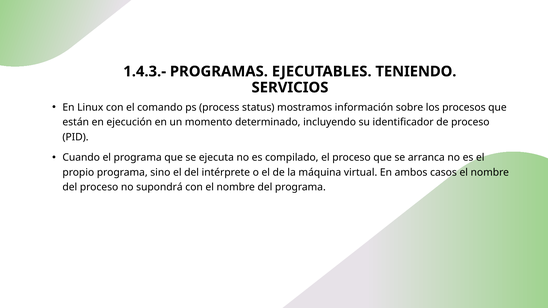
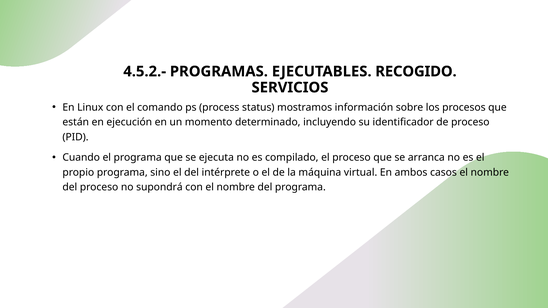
1.4.3.-: 1.4.3.- -> 4.5.2.- (145, 72)
TENIENDO: TENIENDO -> RECOGIDO (416, 72)
